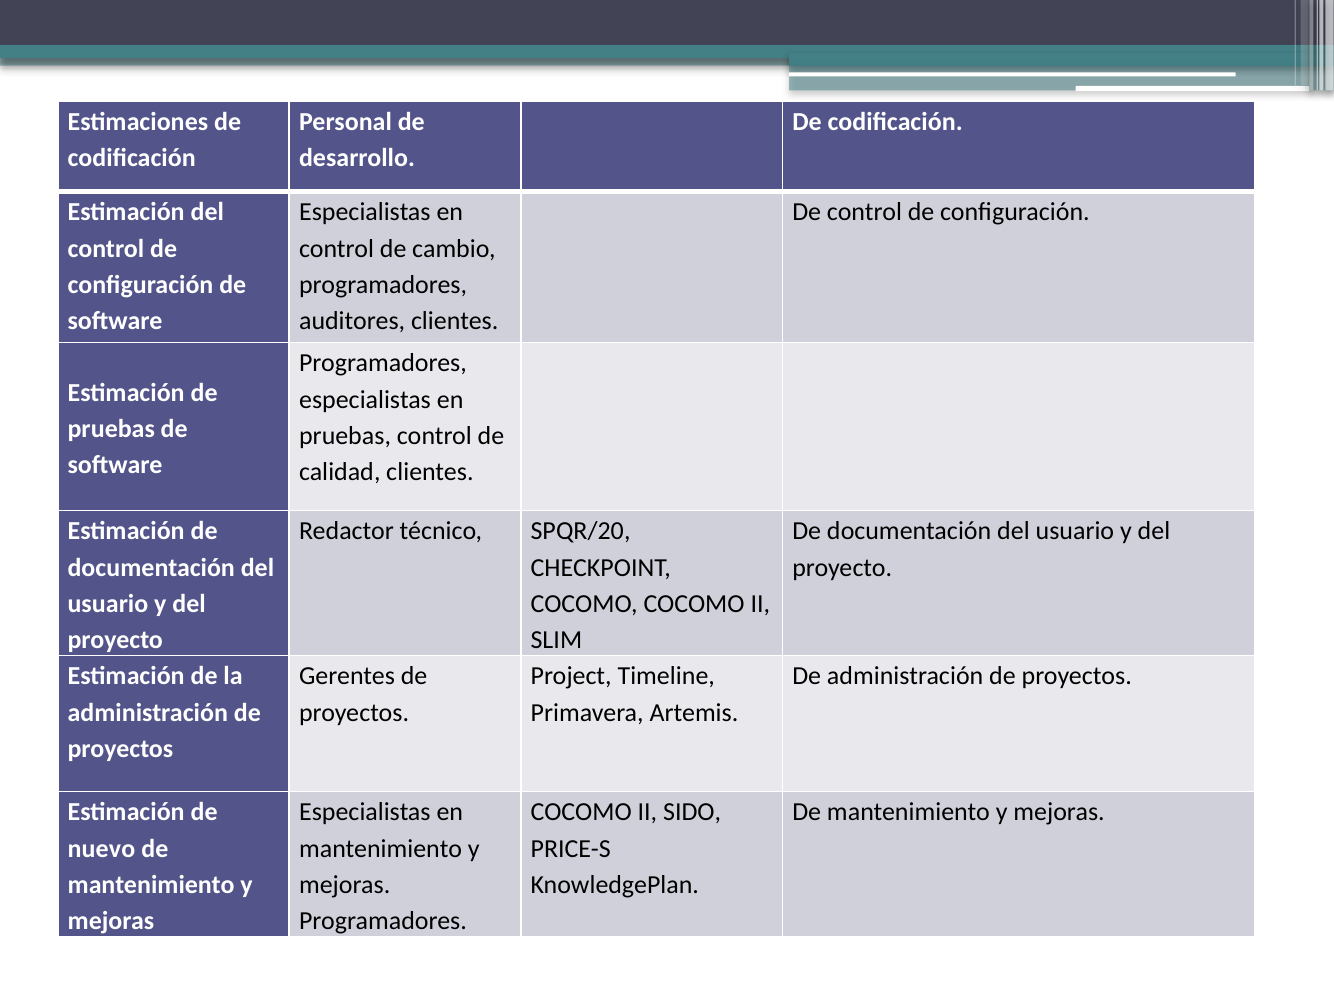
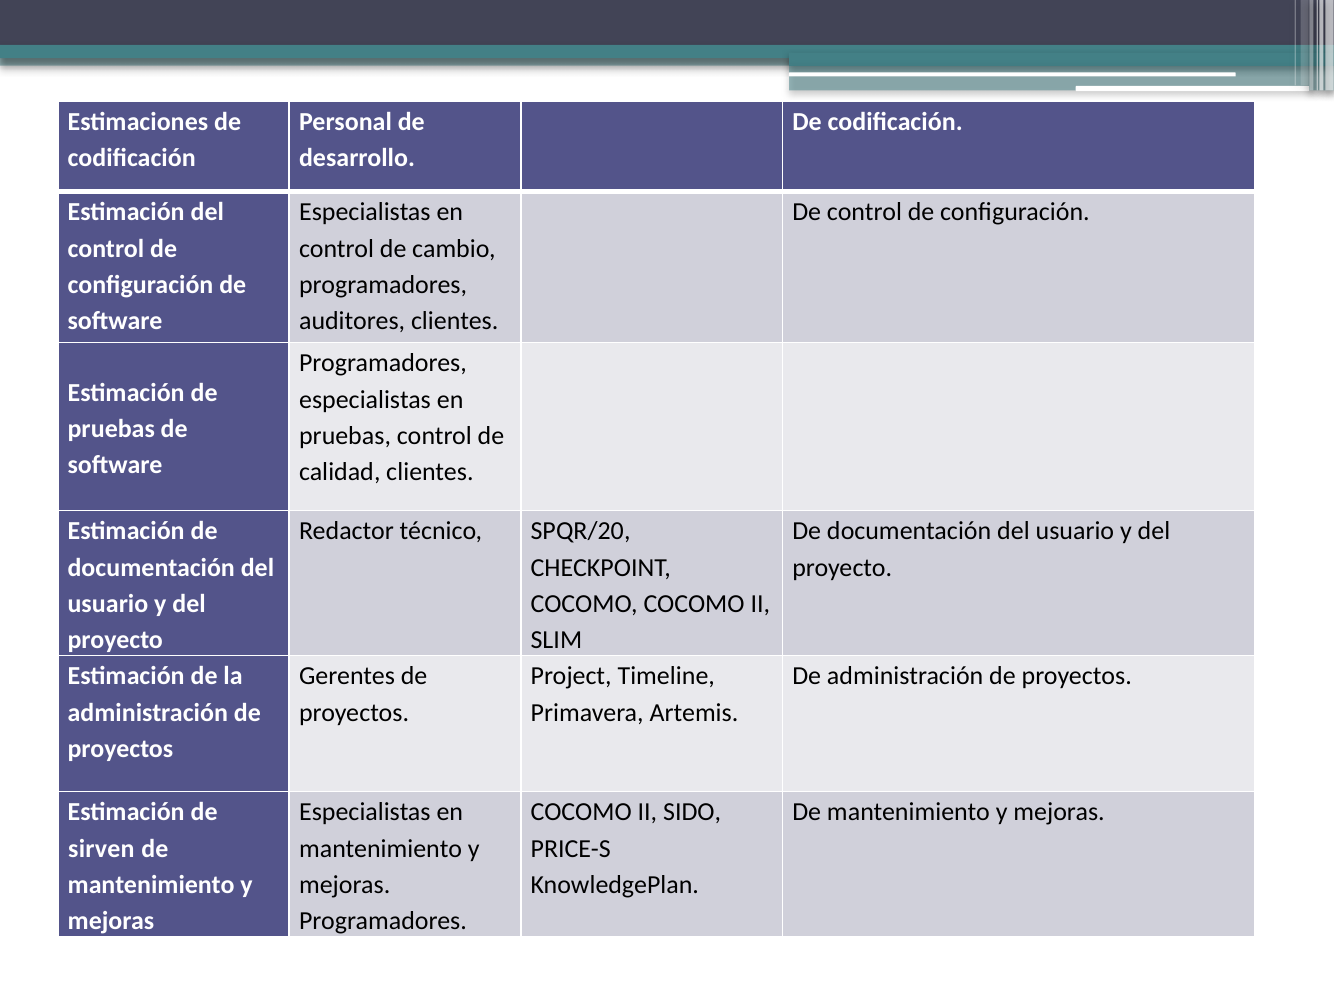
nuevo: nuevo -> sirven (101, 849)
